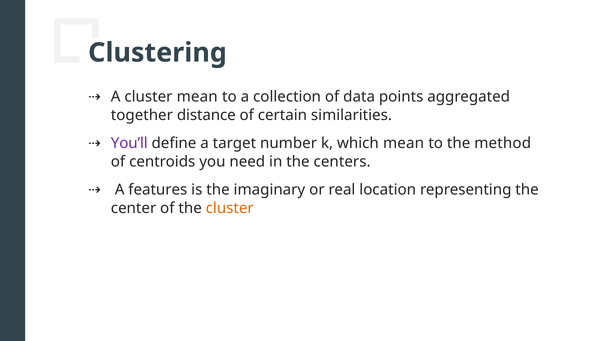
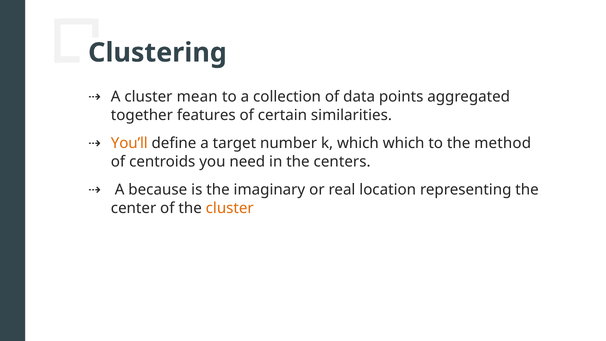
distance: distance -> features (206, 115)
You’ll colour: purple -> orange (129, 143)
which mean: mean -> which (404, 143)
features: features -> because (158, 190)
